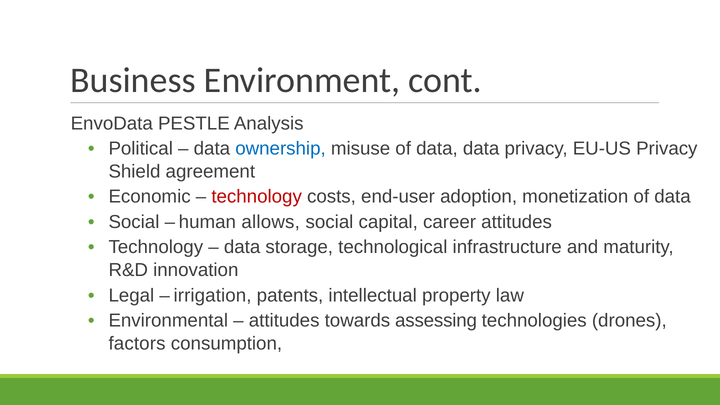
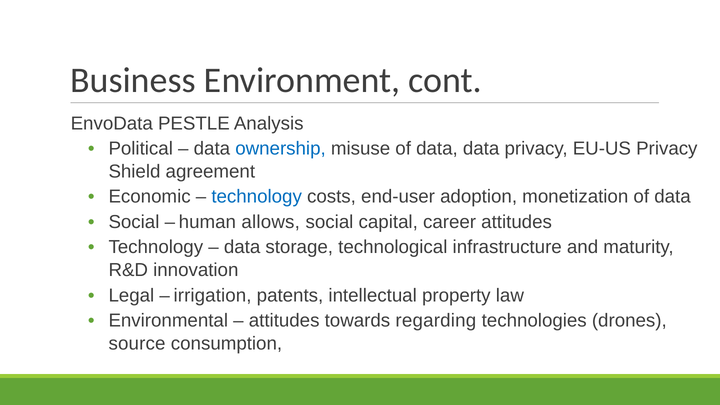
technology colour: red -> blue (257, 197)
assessing: assessing -> regarding (436, 321)
factors: factors -> source (137, 343)
